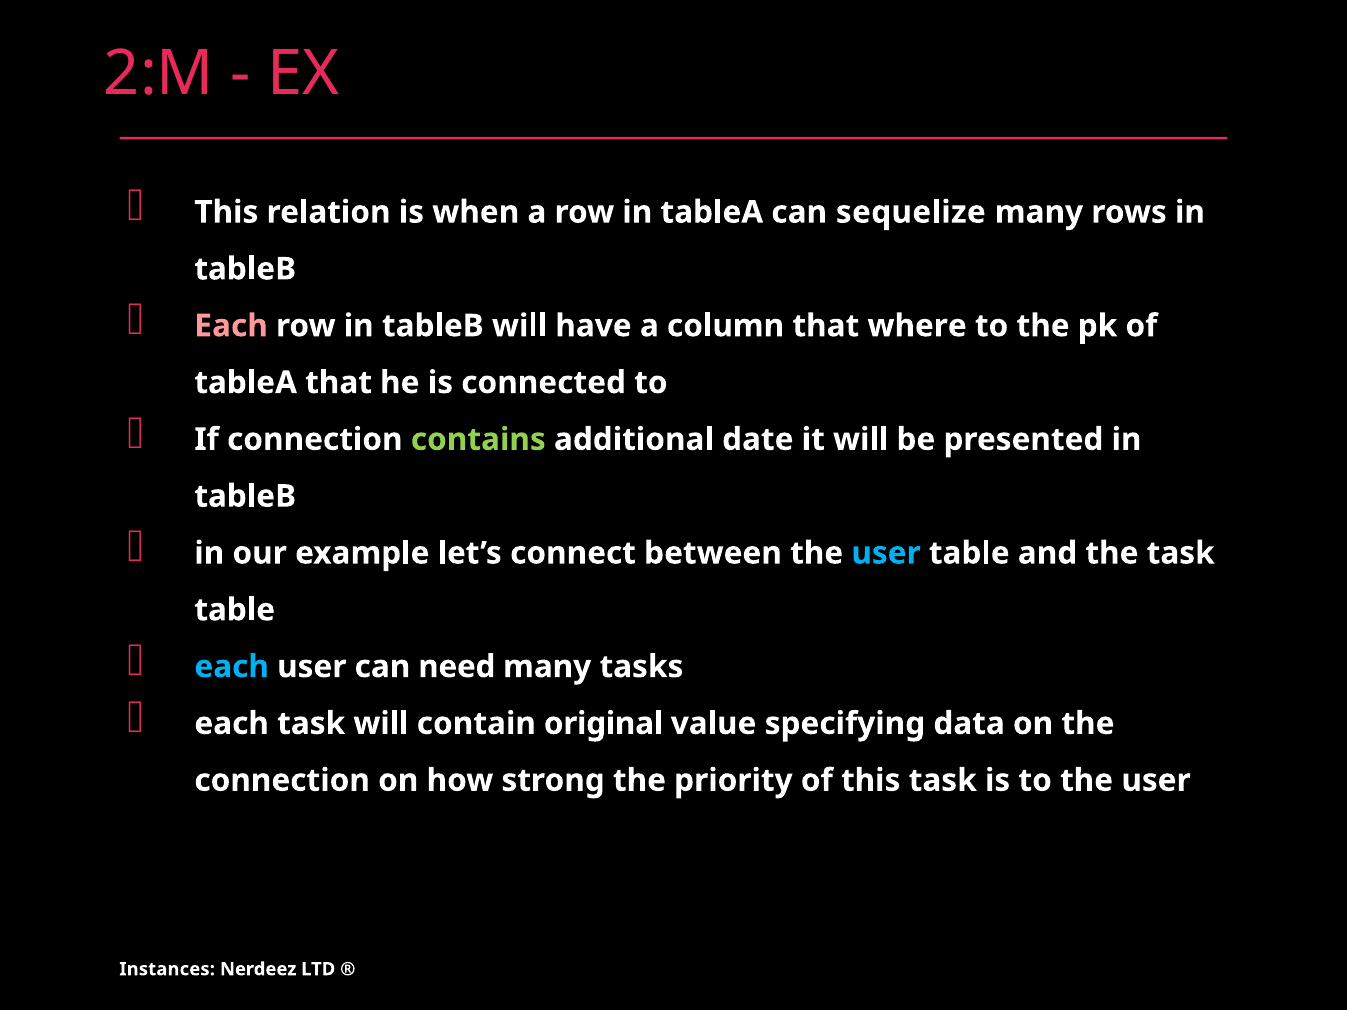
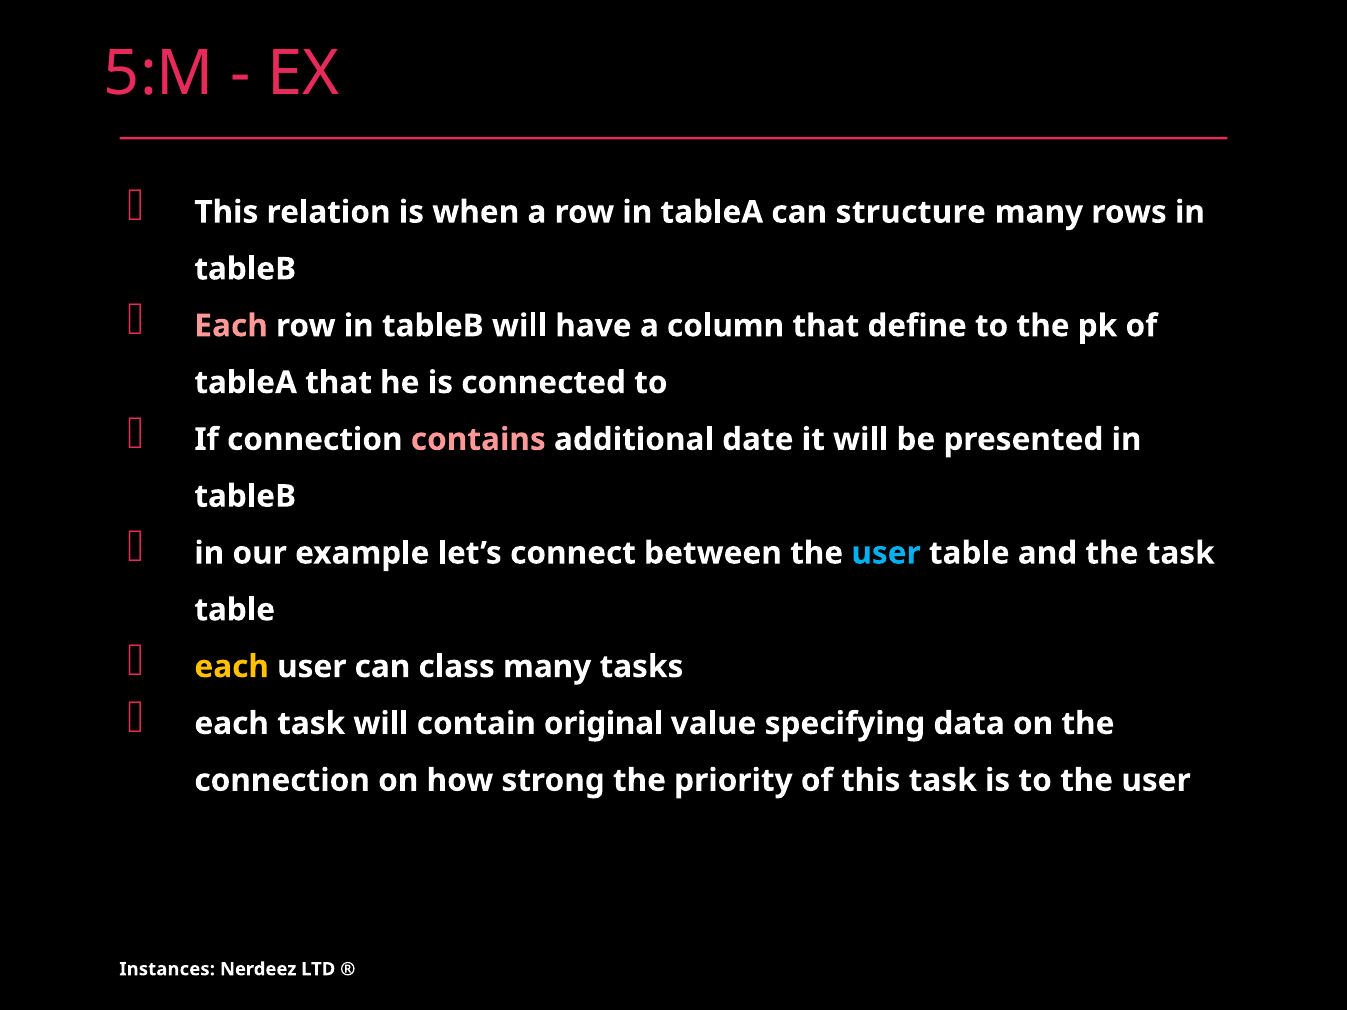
2:M: 2:M -> 5:M (159, 74)
sequelize: sequelize -> structure (911, 212)
where: where -> define (917, 326)
contains colour: light green -> pink (478, 440)
each colour: light blue -> yellow (232, 667)
need: need -> class (457, 667)
